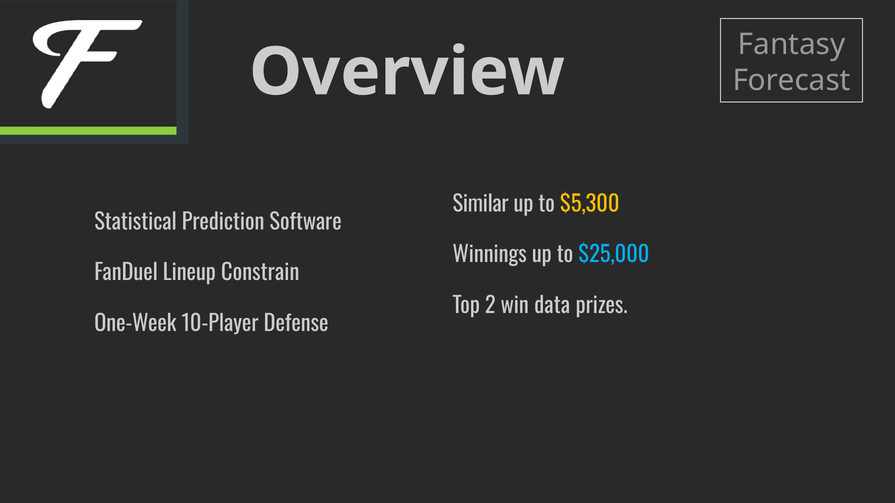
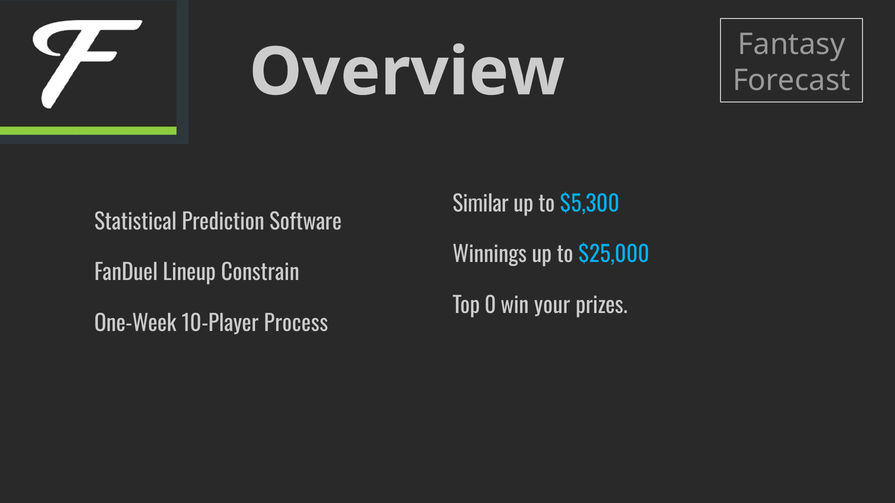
$5,300 colour: yellow -> light blue (590, 205)
2: 2 -> 0 (490, 306)
data: data -> your (552, 306)
Defense: Defense -> Process (296, 324)
